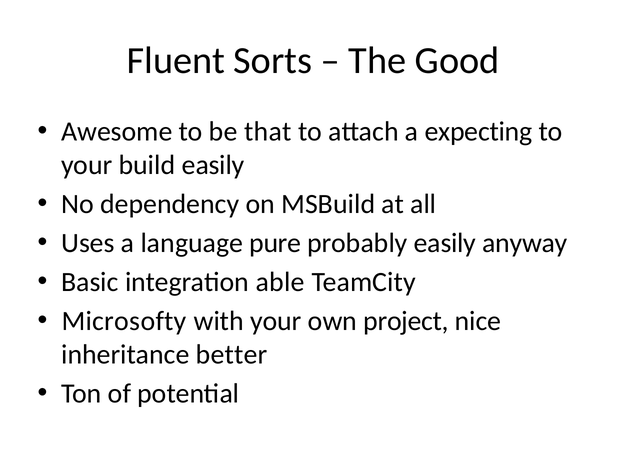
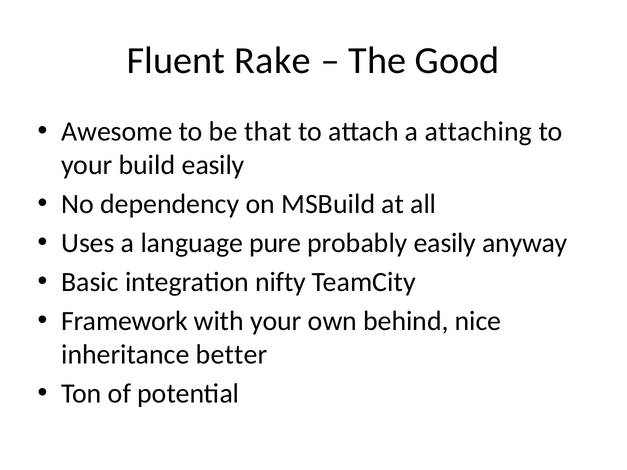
Sorts: Sorts -> Rake (273, 61)
expecting: expecting -> attaching (478, 132)
able: able -> nifty (281, 282)
Microsofty: Microsofty -> Framework (124, 321)
project: project -> behind (406, 321)
